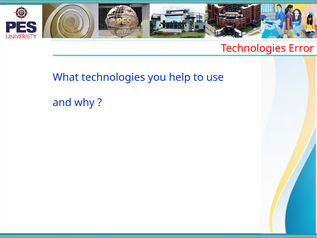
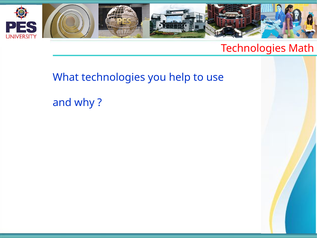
Error: Error -> Math (301, 48)
